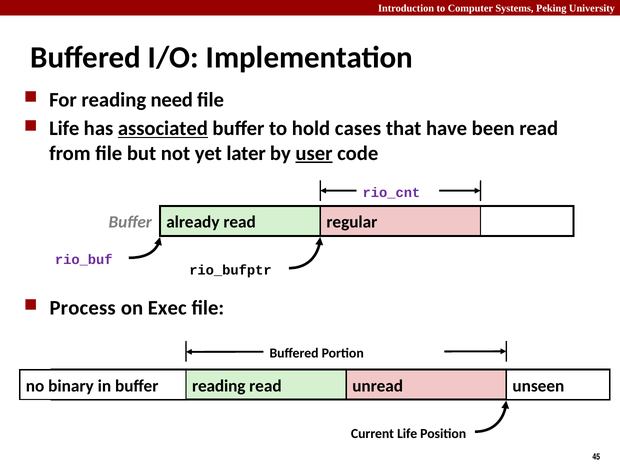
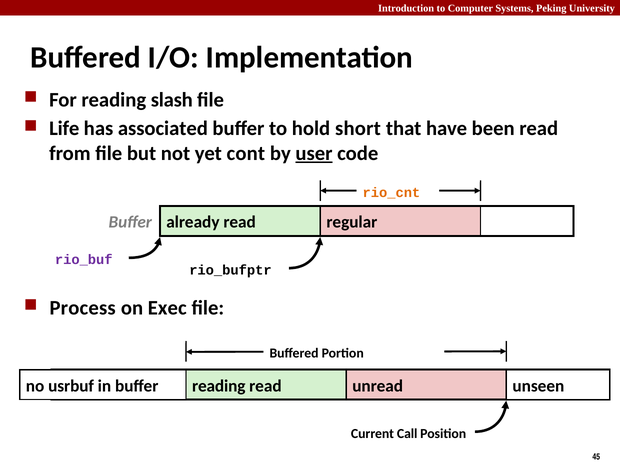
need: need -> slash (172, 100)
associated underline: present -> none (163, 129)
cases: cases -> short (358, 129)
later: later -> cont (246, 153)
rio_cnt colour: purple -> orange (391, 193)
binary: binary -> usrbuf (71, 386)
Current Life: Life -> Call (407, 434)
